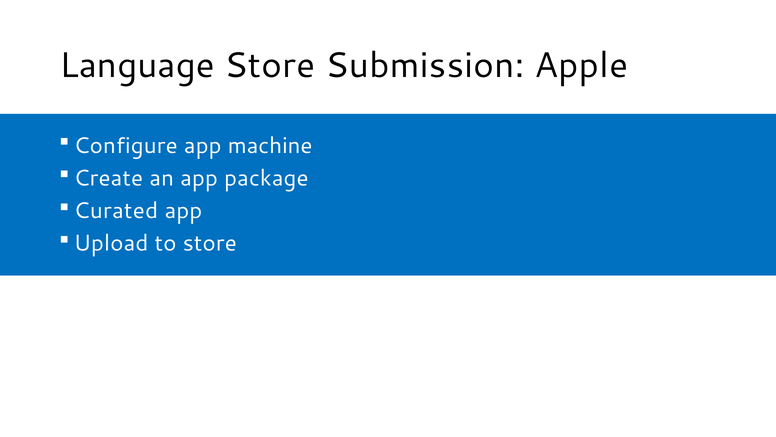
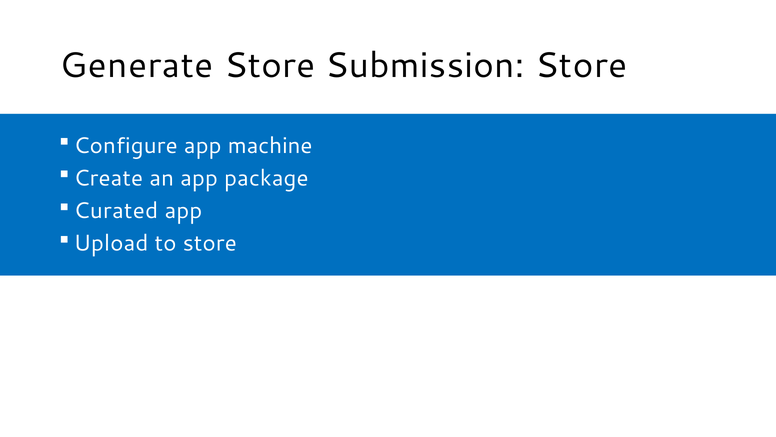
Language: Language -> Generate (137, 65)
Submission Apple: Apple -> Store (581, 65)
